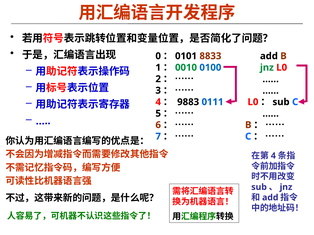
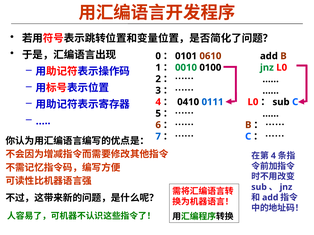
8833: 8833 -> 0610 (210, 56)
0100 colour: blue -> black (210, 68)
9883: 9883 -> 0410 (188, 102)
